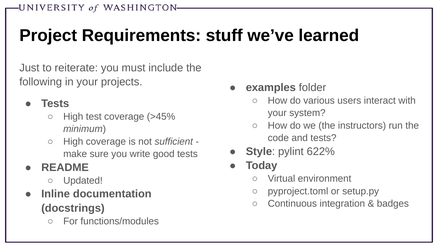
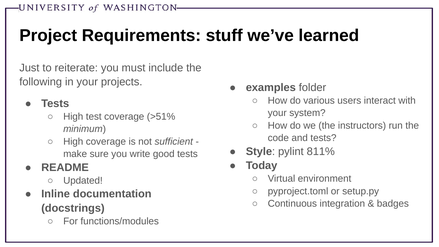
>45%: >45% -> >51% (161, 117)
622%: 622% -> 811% (321, 151)
